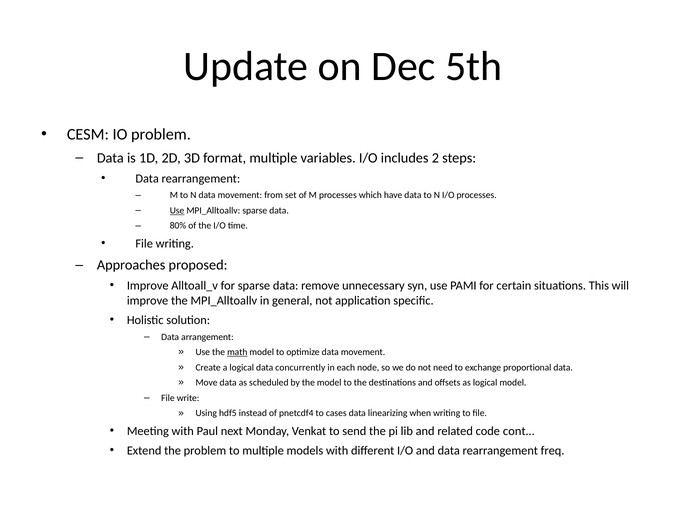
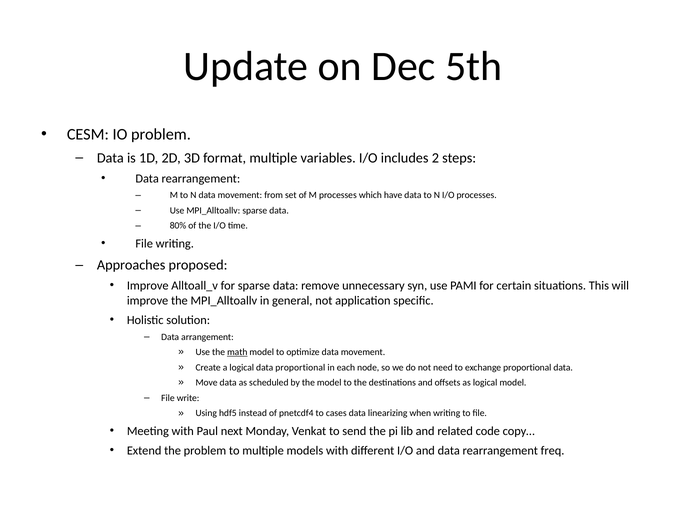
Use underline: present -> none (177, 210)
data concurrently: concurrently -> proportional (300, 367)
cont…: cont… -> copy… (519, 431)
